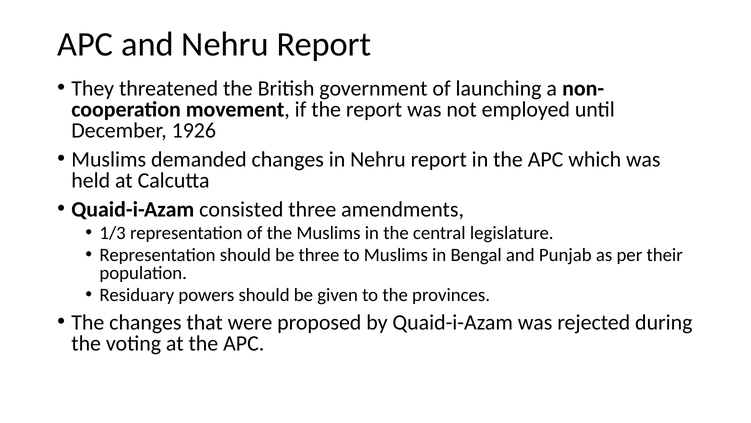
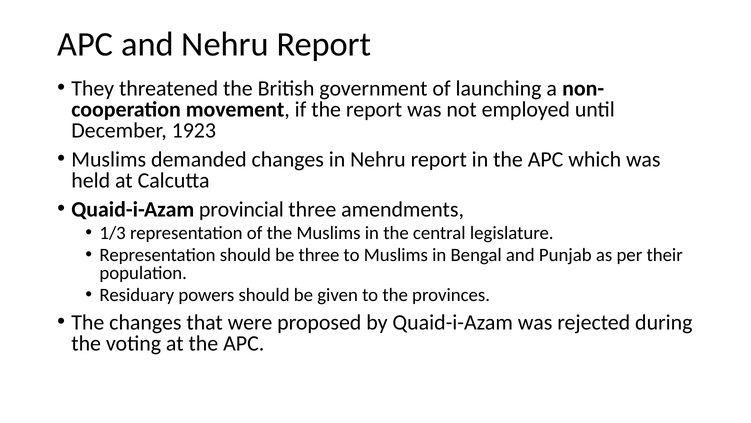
1926: 1926 -> 1923 (194, 130)
consisted: consisted -> provincial (241, 209)
